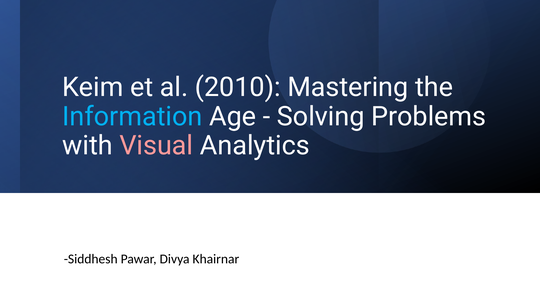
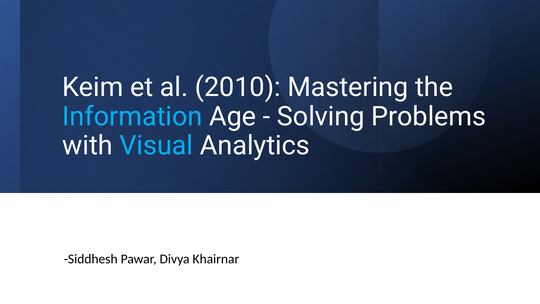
Visual colour: pink -> light blue (156, 145)
